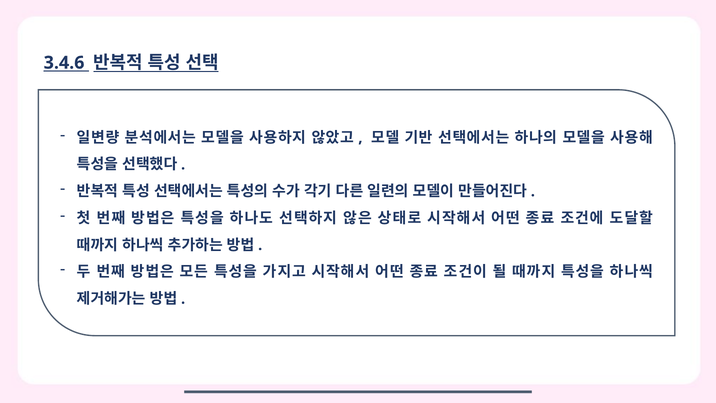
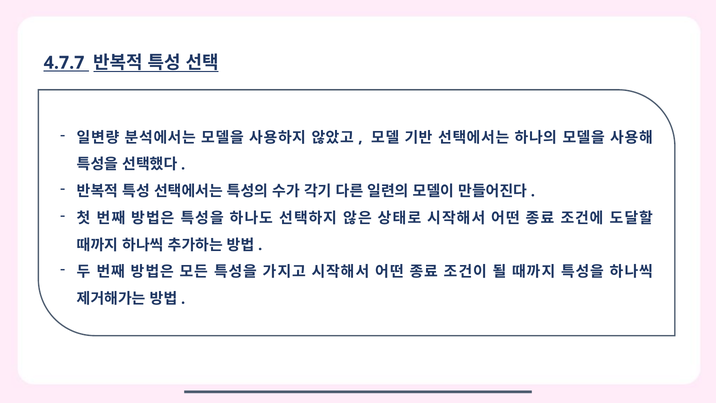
3.4.6: 3.4.6 -> 4.7.7 (64, 63)
